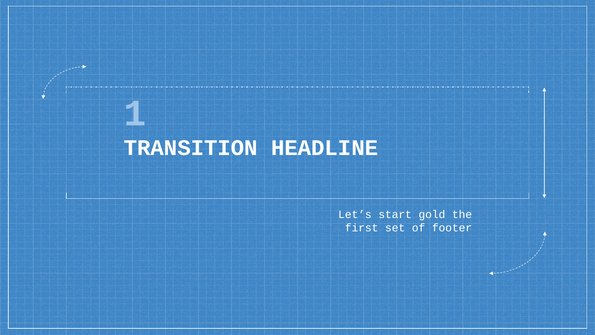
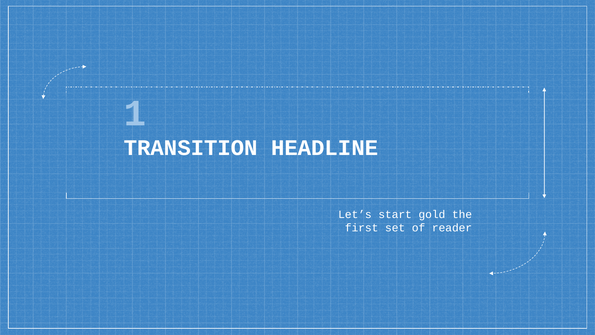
footer: footer -> reader (452, 228)
